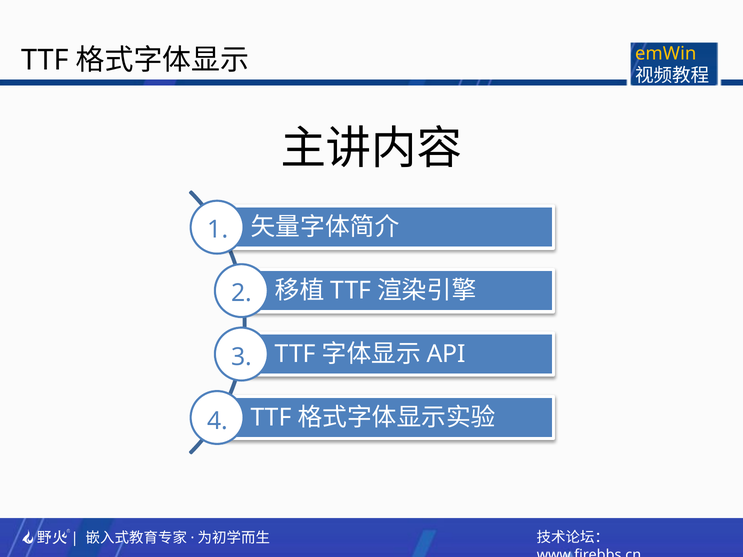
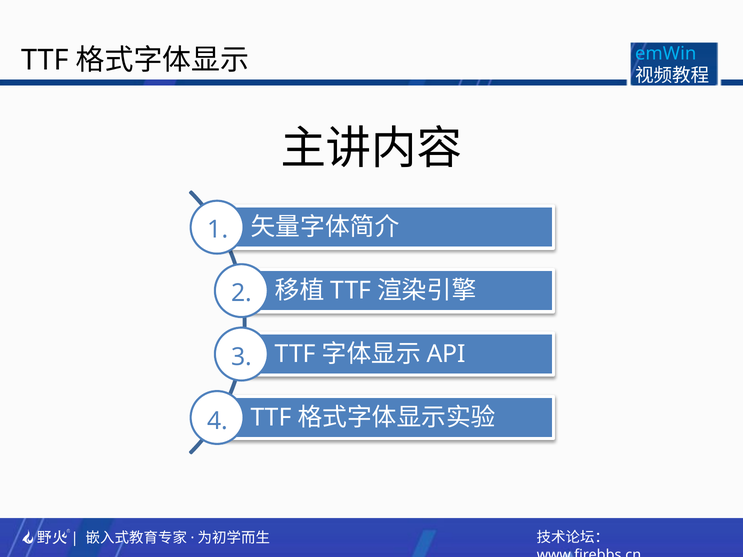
emWin colour: yellow -> light blue (666, 53)
